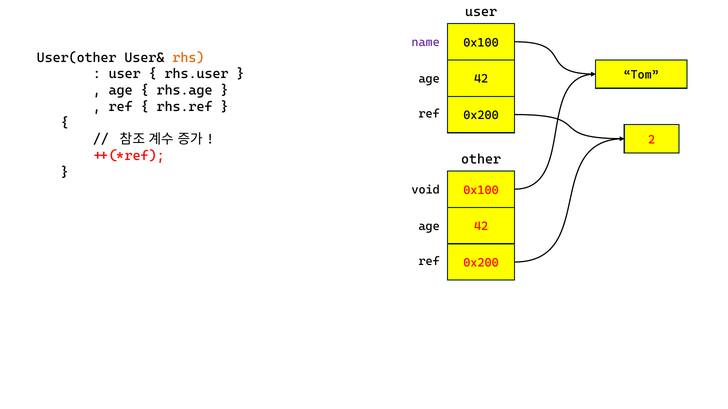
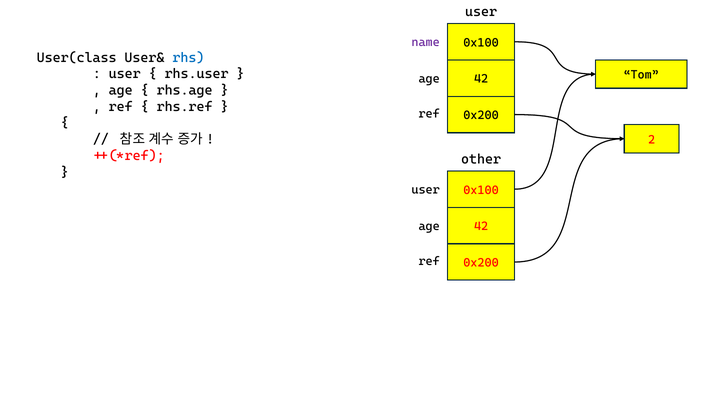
User(other: User(other -> User(class (77, 58)
rhs colour: orange -> blue (188, 58)
void: void -> user (426, 190)
